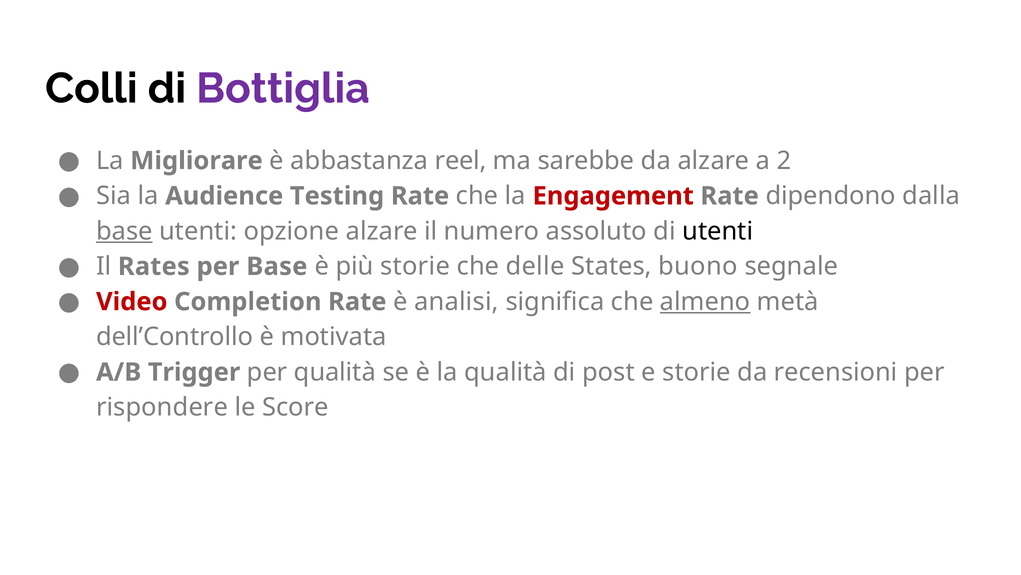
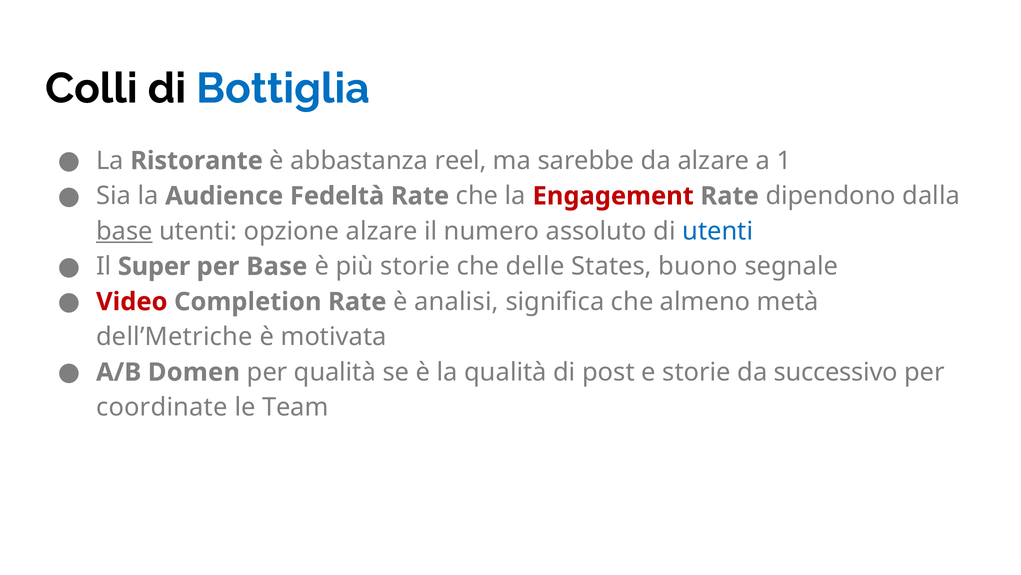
Bottiglia colour: purple -> blue (283, 88)
Migliorare: Migliorare -> Ristorante (197, 161)
2: 2 -> 1 (784, 161)
Testing: Testing -> Fedeltà (337, 196)
utenti colour: black -> blue (718, 231)
Rates: Rates -> Super (154, 266)
almeno underline: present -> none (705, 301)
dell’Controllo: dell’Controllo -> dell’Metriche (174, 337)
Trigger: Trigger -> Domen (194, 372)
recensioni: recensioni -> successivo (836, 372)
rispondere: rispondere -> coordinate (162, 407)
Score: Score -> Team (295, 407)
